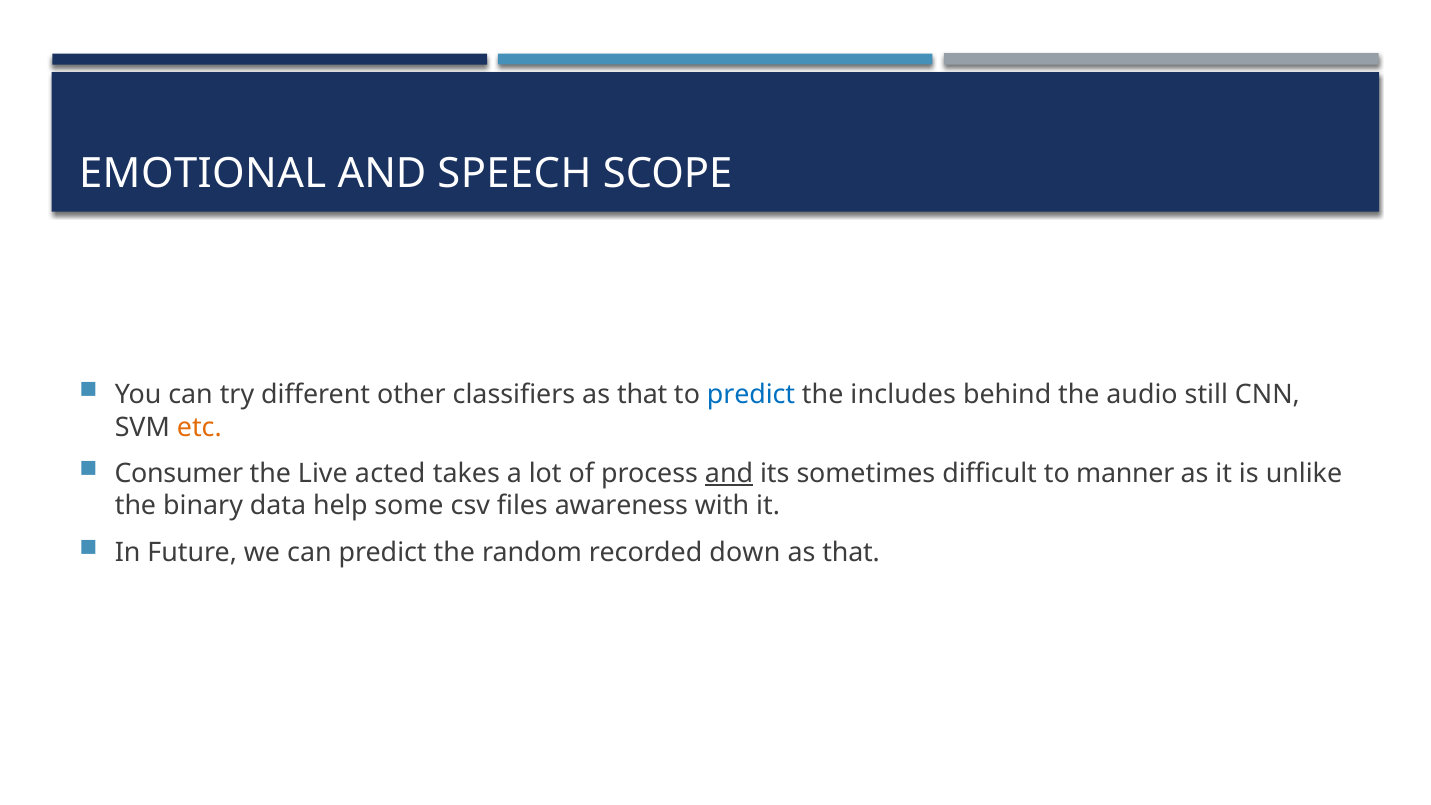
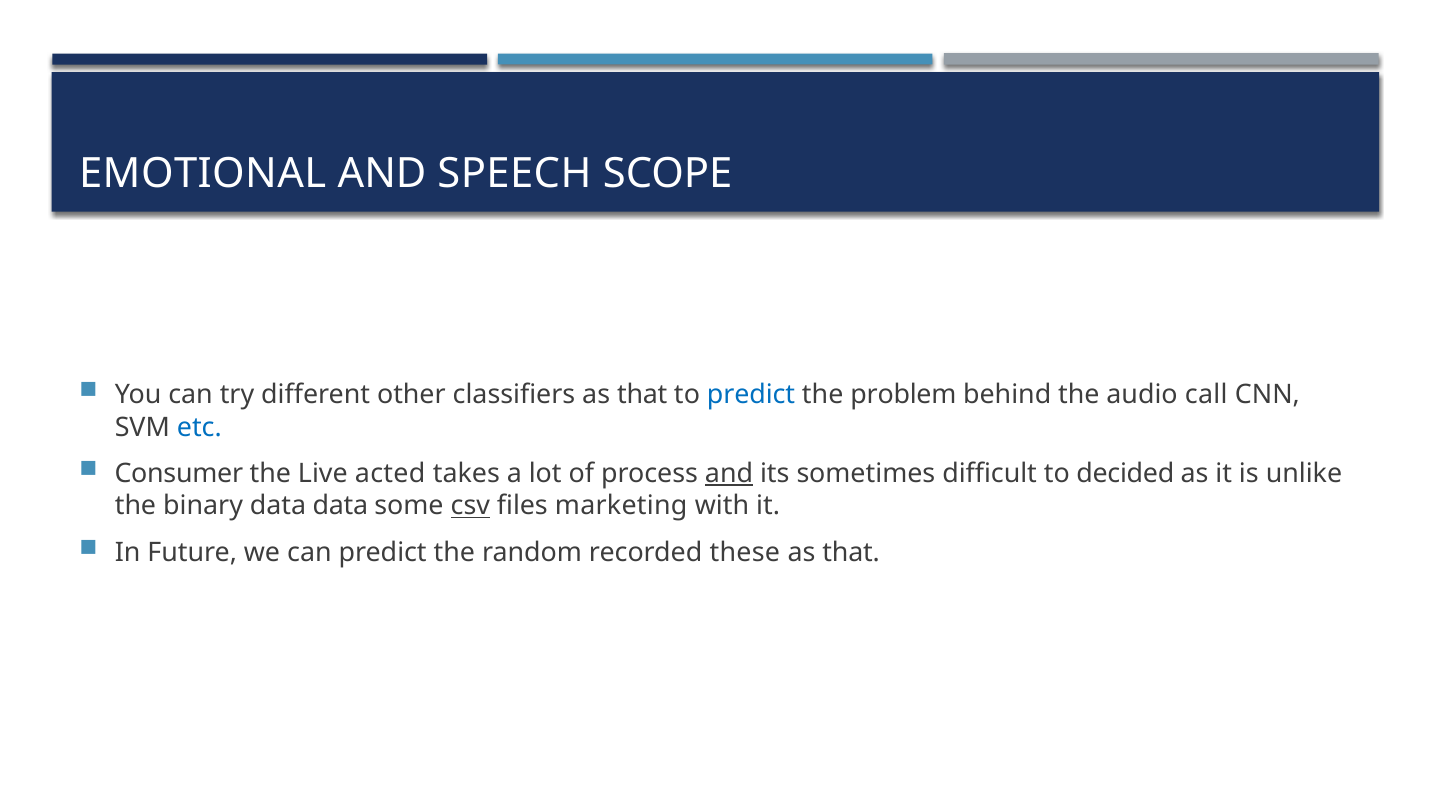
includes: includes -> problem (903, 395)
still: still -> call (1206, 395)
etc colour: orange -> blue (199, 427)
manner: manner -> decided (1125, 474)
data help: help -> data (340, 506)
csv underline: none -> present (470, 506)
awareness: awareness -> marketing (621, 506)
down: down -> these (745, 552)
